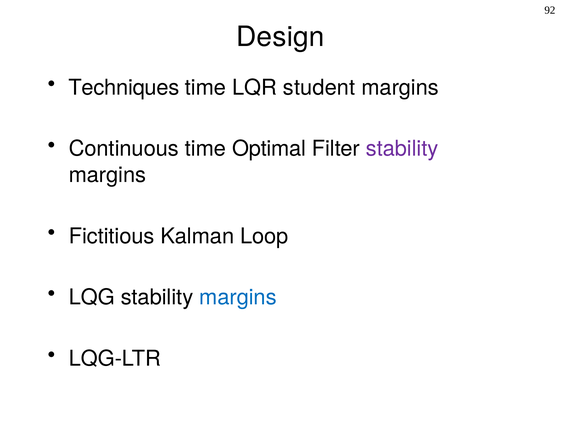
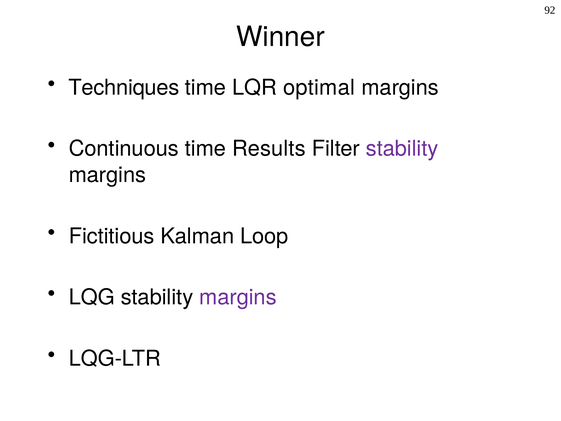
Design: Design -> Winner (280, 37)
student: student -> optimal (319, 88)
Optimal: Optimal -> Results (269, 149)
margins colour: blue -> purple (238, 297)
